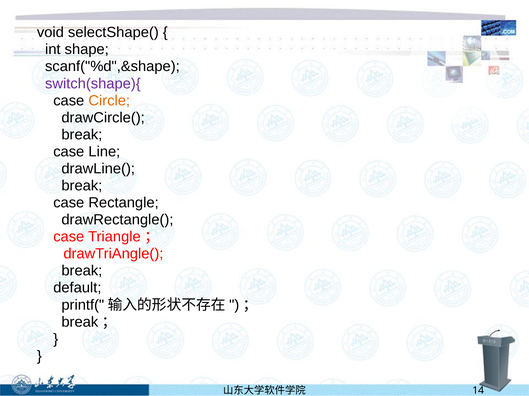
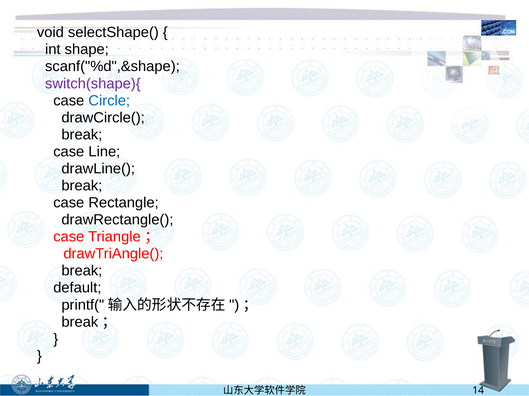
Circle colour: orange -> blue (109, 101)
